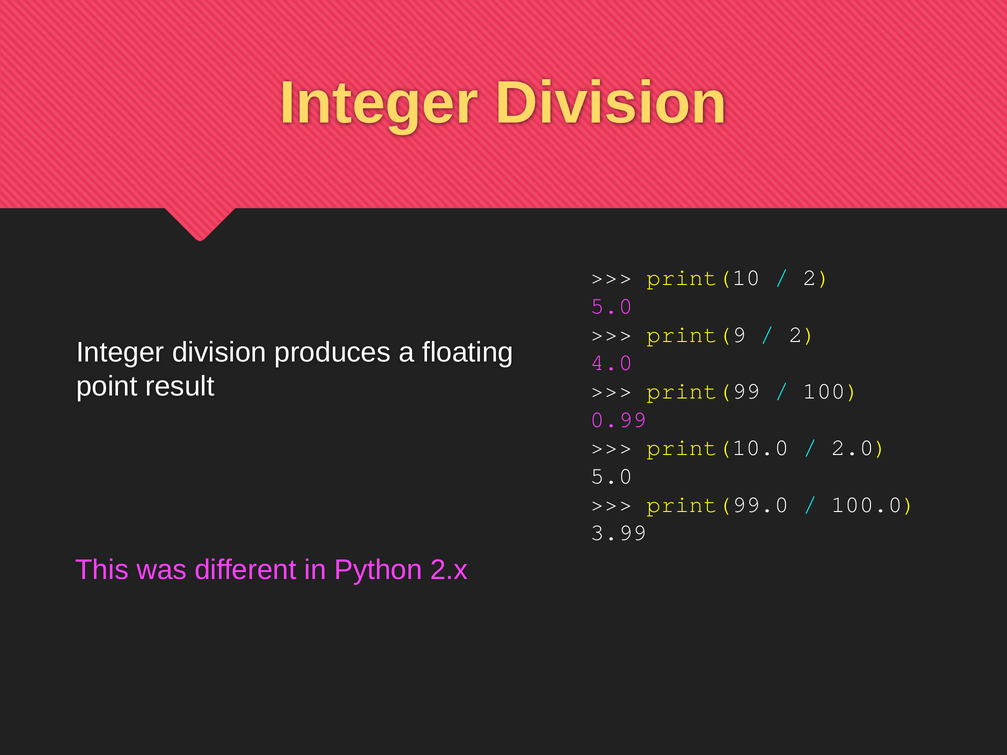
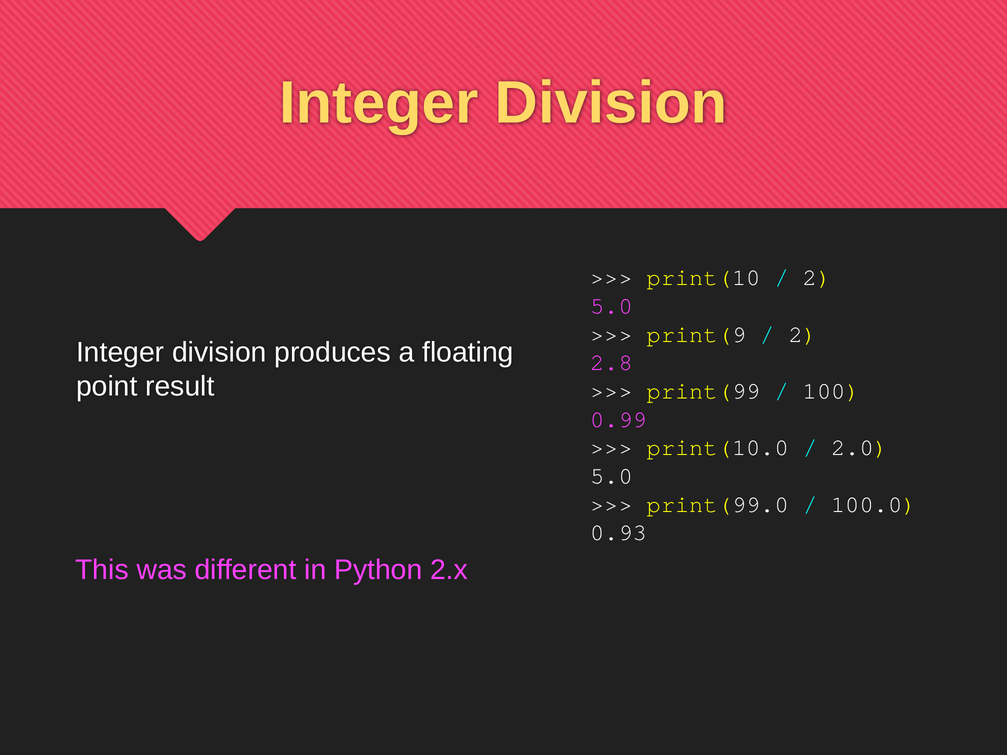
4.0: 4.0 -> 2.8 (611, 363)
3.99: 3.99 -> 0.93 (619, 533)
